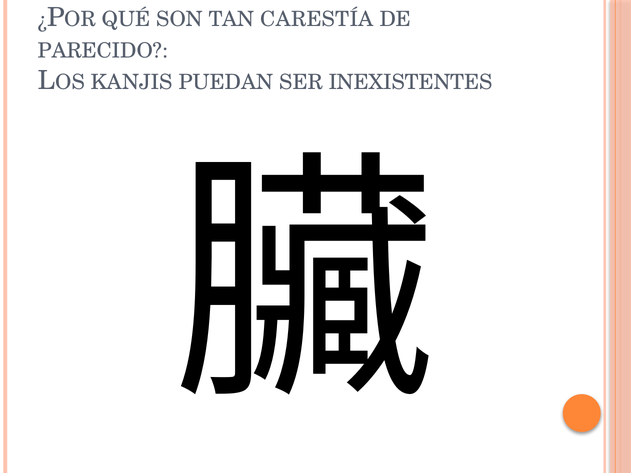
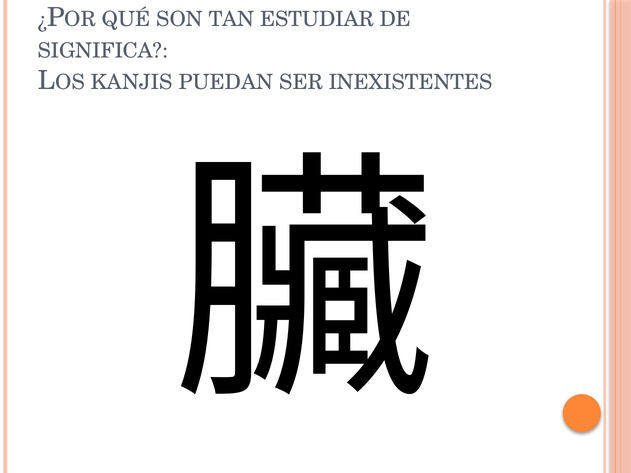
CARESTÍA: CARESTÍA -> ESTUDIAR (317, 19)
PARECIDO: PARECIDO -> SIGNIFICA (103, 51)
